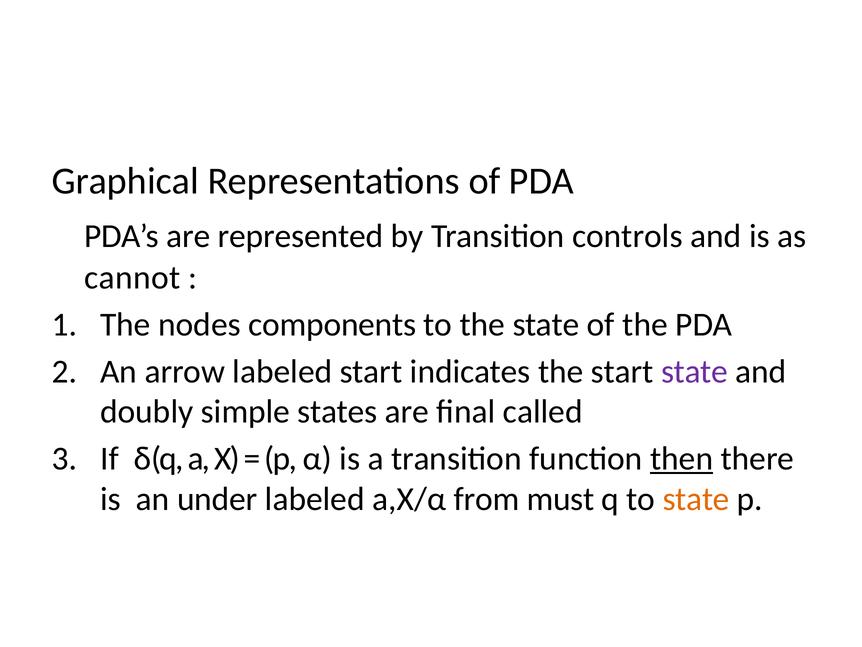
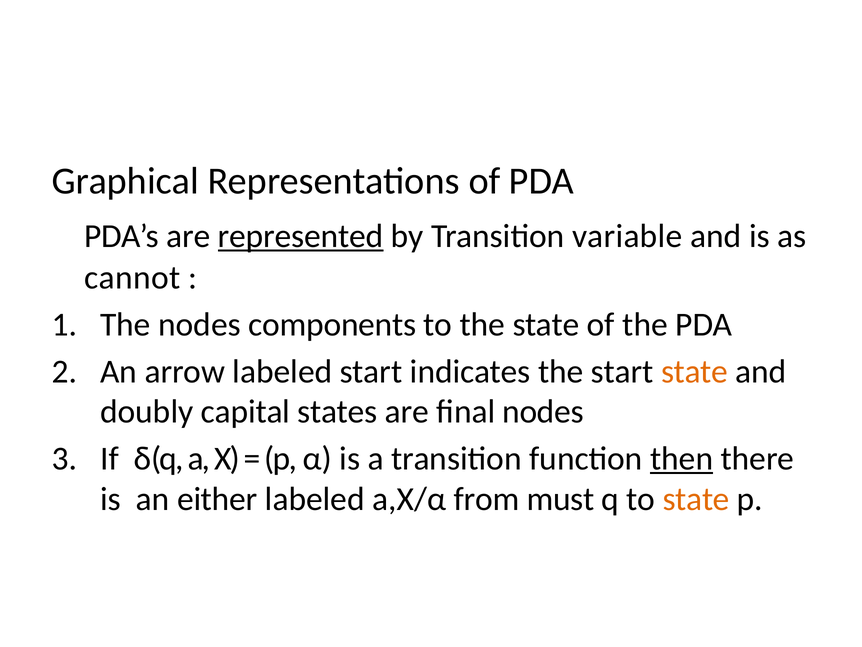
represented underline: none -> present (301, 236)
controls: controls -> variable (627, 236)
state colour: purple -> orange (695, 371)
simple: simple -> capital (246, 411)
final called: called -> nodes (543, 411)
under: under -> either (217, 499)
